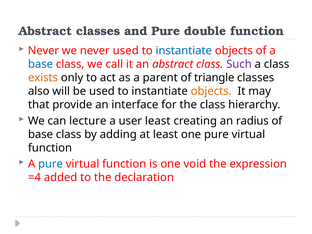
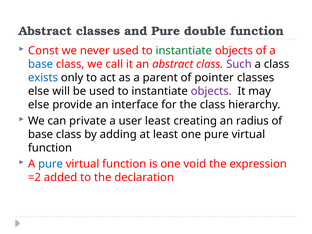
Never: Never -> Const (43, 51)
instantiate colour: blue -> green (184, 51)
exists colour: orange -> blue (43, 78)
triangle: triangle -> pointer (214, 78)
also: also -> else (39, 91)
objects colour: orange -> purple (211, 91)
that: that -> else (39, 105)
lecture: lecture -> private (88, 121)
=4: =4 -> =2 (34, 178)
